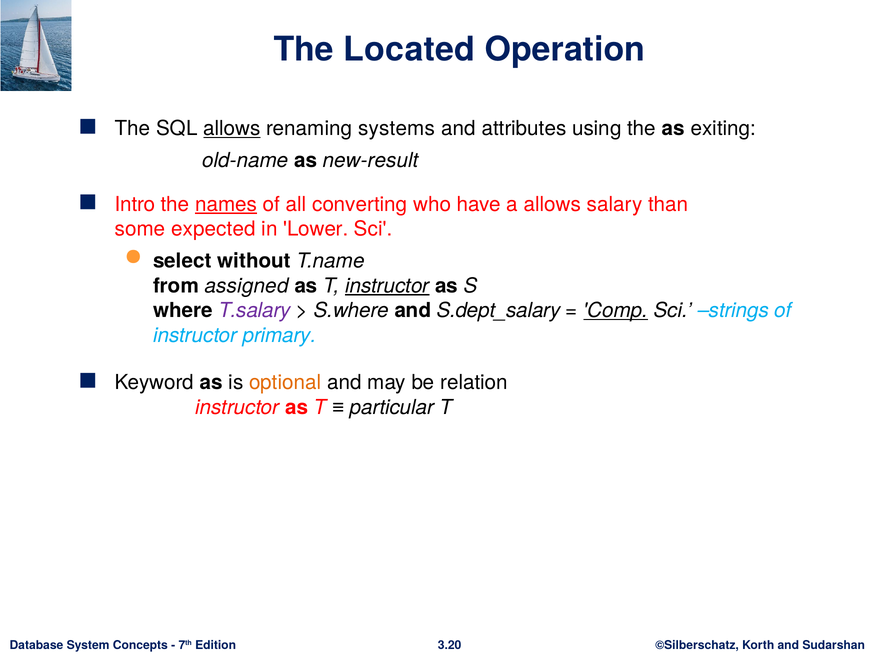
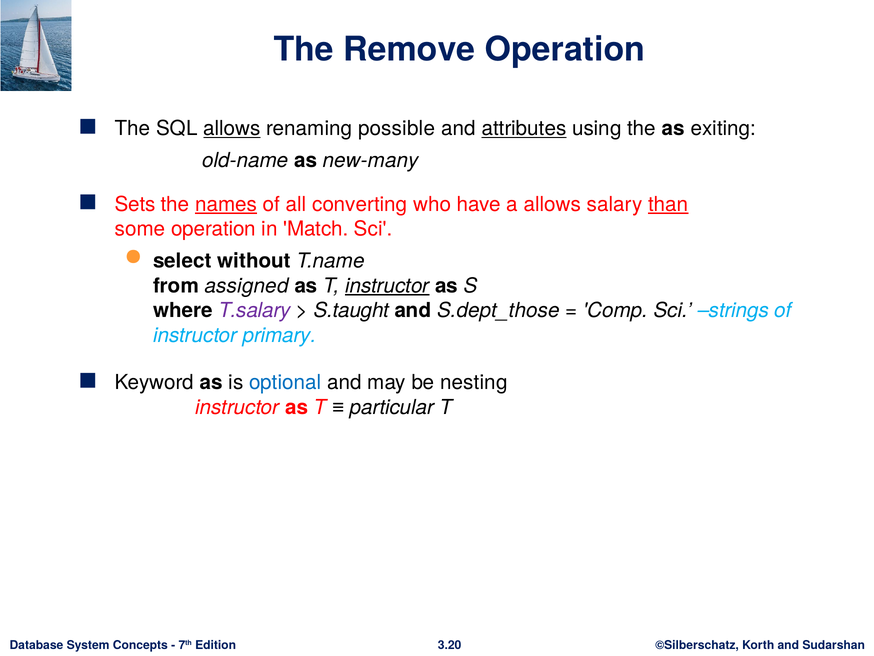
Located: Located -> Remove (409, 50)
systems: systems -> possible (397, 128)
attributes underline: none -> present (524, 128)
new-result: new-result -> new-many (371, 160)
Intro: Intro -> Sets (135, 204)
than underline: none -> present (668, 204)
some expected: expected -> operation (213, 229)
Lower: Lower -> Match (316, 229)
S.where: S.where -> S.taught (351, 310)
S.dept_salary: S.dept_salary -> S.dept_those (498, 310)
Comp underline: present -> none (616, 310)
optional colour: orange -> blue (285, 382)
relation: relation -> nesting (474, 382)
